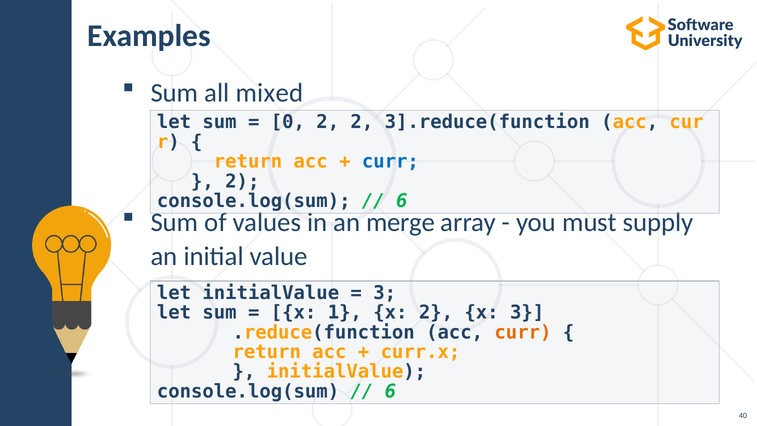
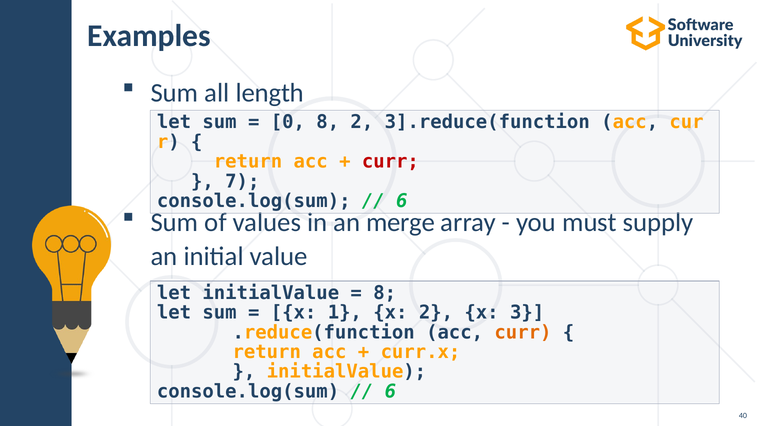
mixed: mixed -> length (270, 93)
0 2: 2 -> 8 (328, 122)
curr colour: blue -> red (390, 161)
2: 2 -> 7 (242, 181)
3: 3 -> 8 (385, 293)
